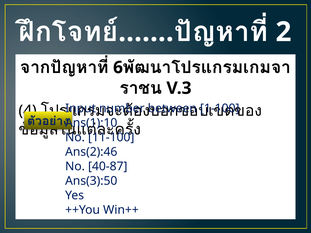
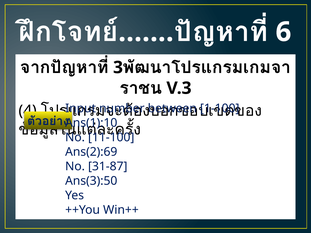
2: 2 -> 6 (283, 32)
6: 6 -> 3 (118, 68)
Ans(2):46: Ans(2):46 -> Ans(2):69 (91, 152)
40-87: 40-87 -> 31-87 (108, 167)
